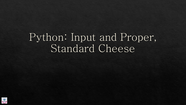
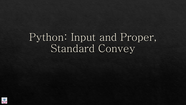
Cheese: Cheese -> Convey (117, 48)
